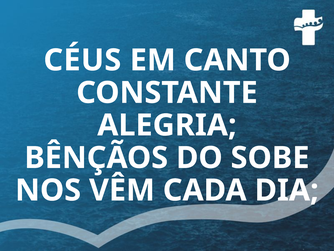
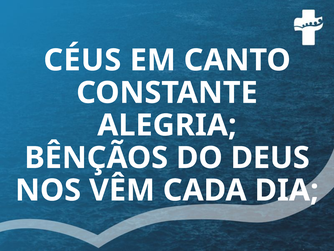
SOBE: SOBE -> DEUS (270, 158)
